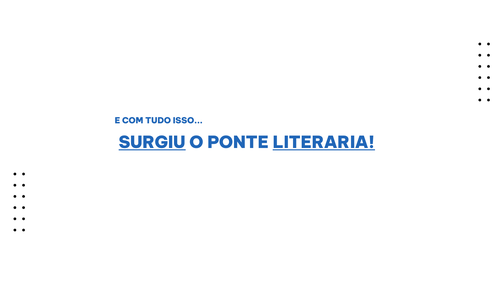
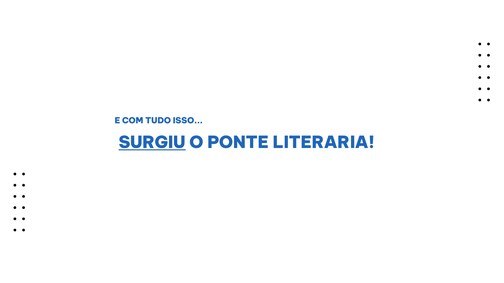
LITERARIA underline: present -> none (324, 143)
